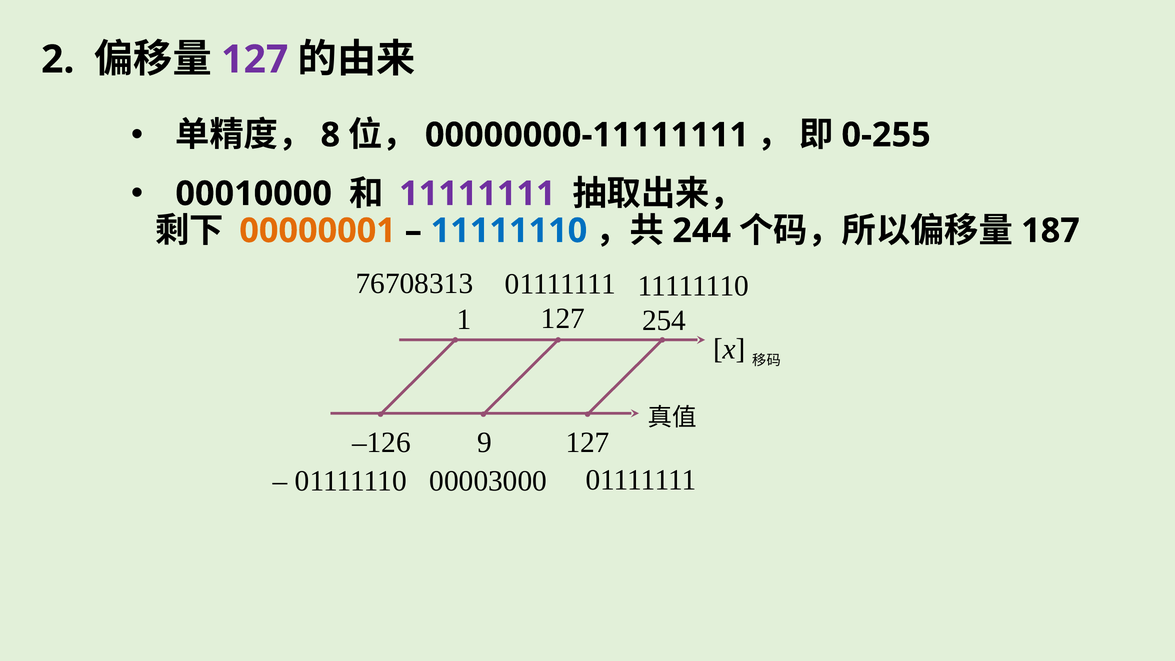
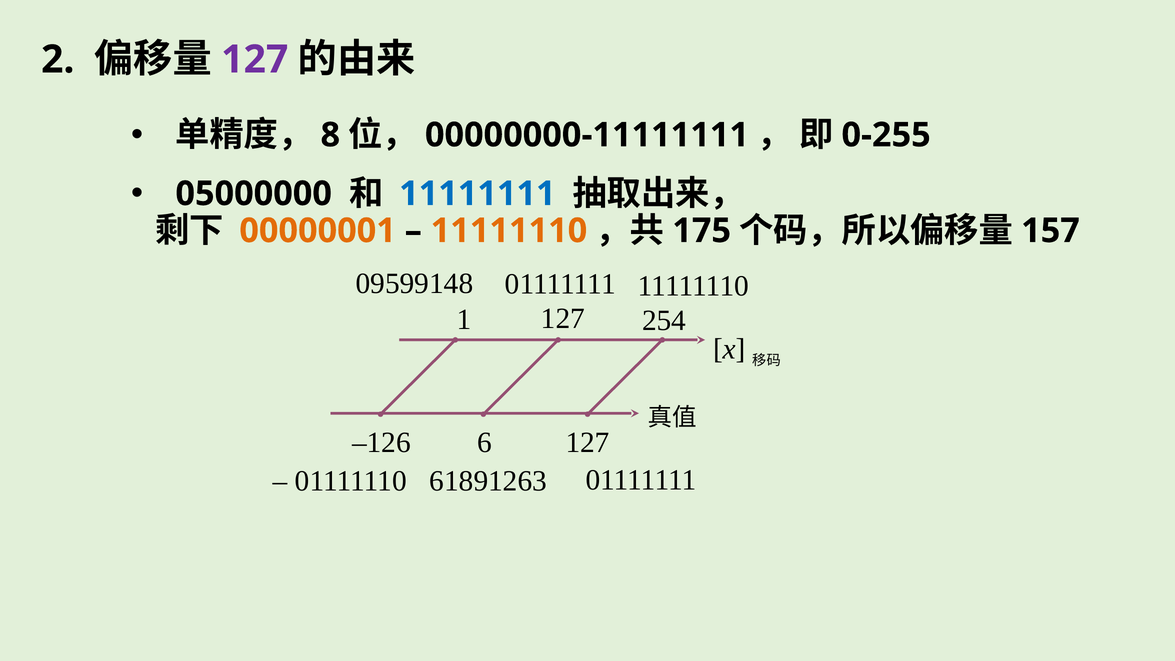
00010000: 00010000 -> 05000000 (254, 194)
11111111 colour: purple -> blue (477, 194)
11111110 colour: blue -> orange (509, 231)
244: 244 -> 175 (702, 231)
187: 187 -> 157 (1050, 231)
76708313: 76708313 -> 09599148 (414, 284)
9: 9 -> 6 (485, 442)
00003000: 00003000 -> 61891263 (488, 481)
